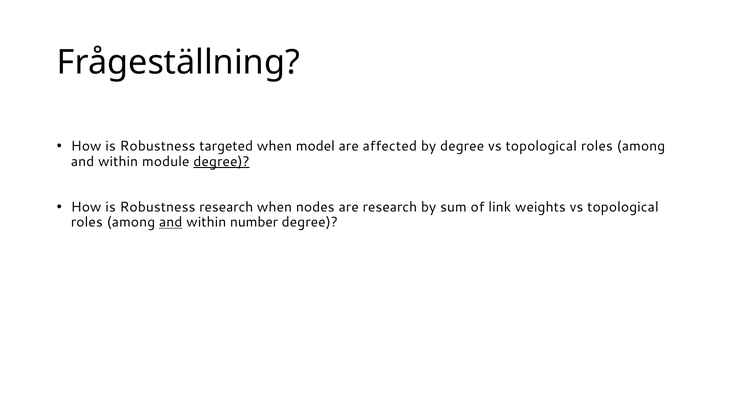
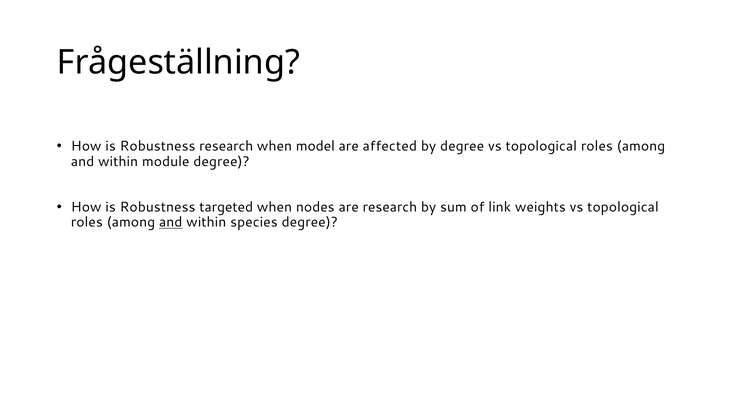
Robustness targeted: targeted -> research (226, 147)
degree underline: present -> none (222, 162)
Robustness research: research -> targeted (226, 207)
number: number -> species (254, 223)
